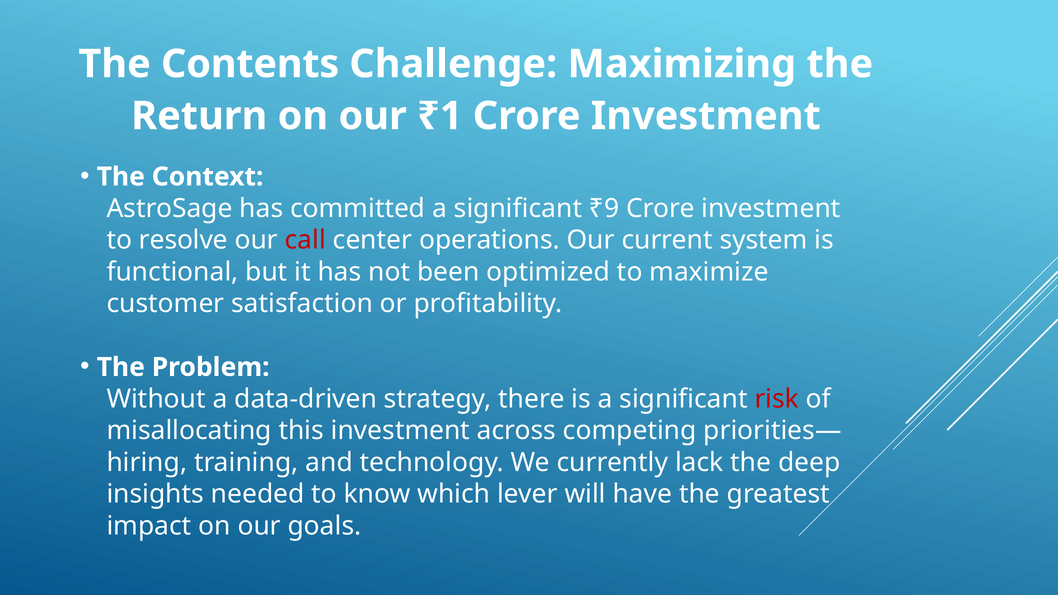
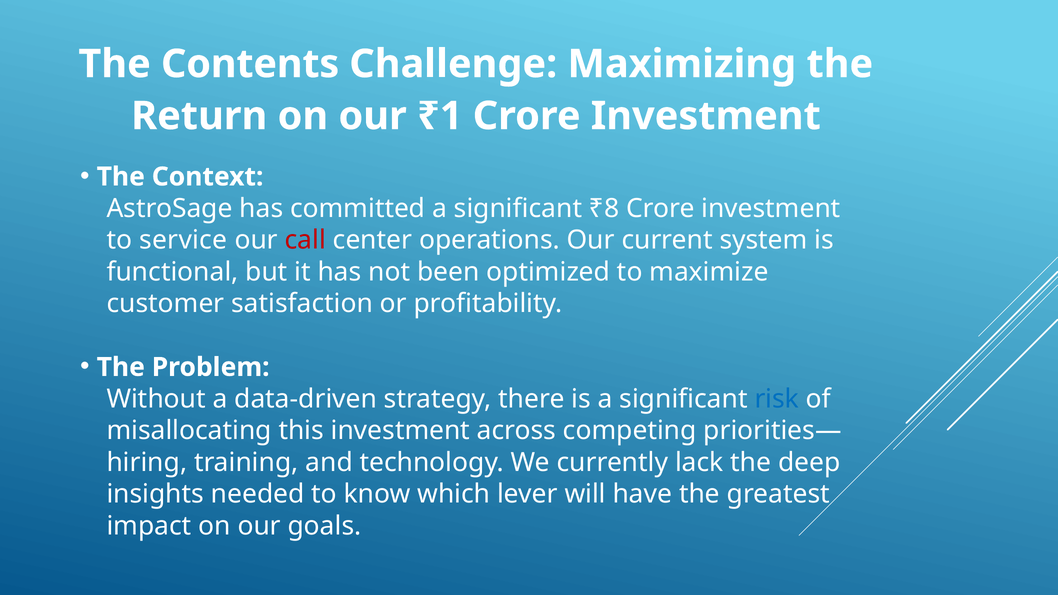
₹9: ₹9 -> ₹8 (604, 209)
resolve: resolve -> service (183, 240)
risk colour: red -> blue (777, 399)
